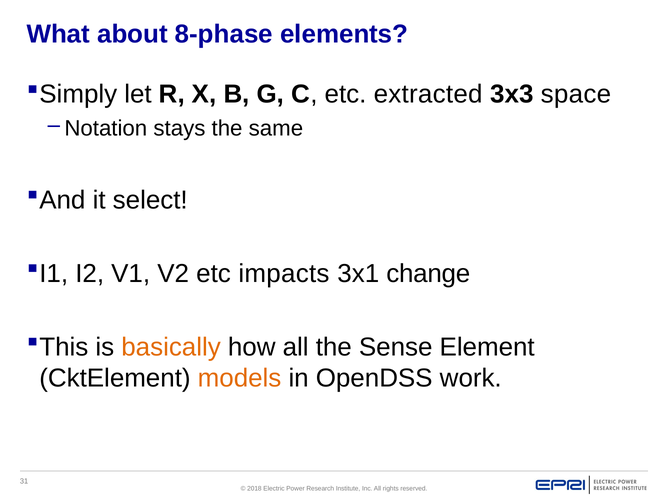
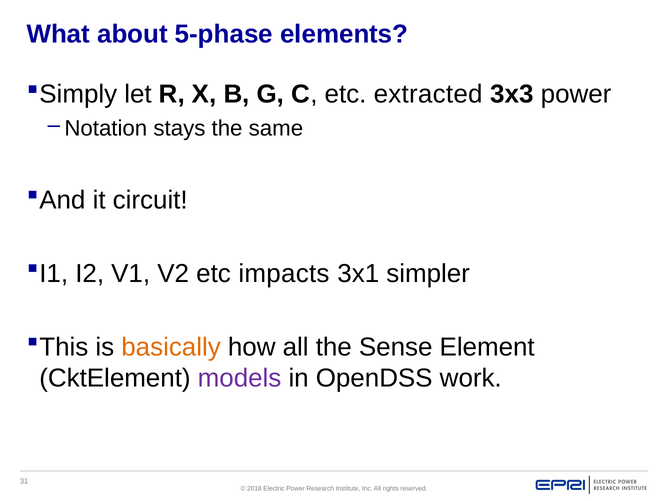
8-phase: 8-phase -> 5-phase (224, 34)
3x3 space: space -> power (576, 94)
select: select -> circuit (150, 200)
change: change -> simpler (428, 274)
models colour: orange -> purple (240, 378)
